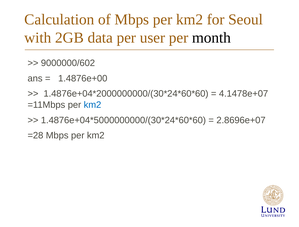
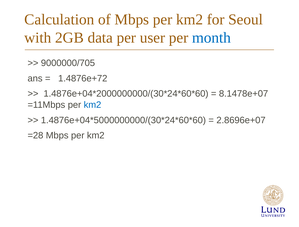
month colour: black -> blue (212, 38)
9000000/602: 9000000/602 -> 9000000/705 (68, 63)
1.4876e+00: 1.4876e+00 -> 1.4876e+72 (83, 78)
4.1478e+07: 4.1478e+07 -> 8.1478e+07 (244, 94)
